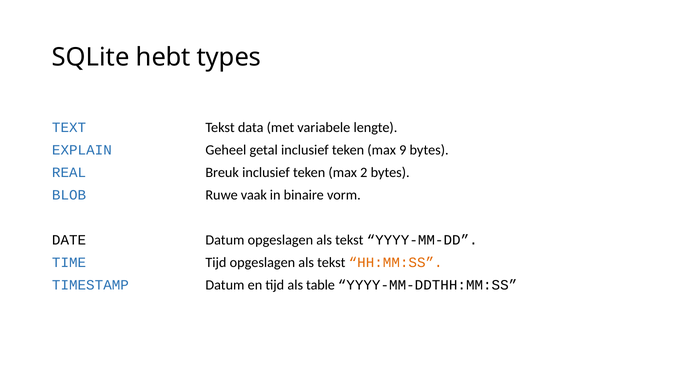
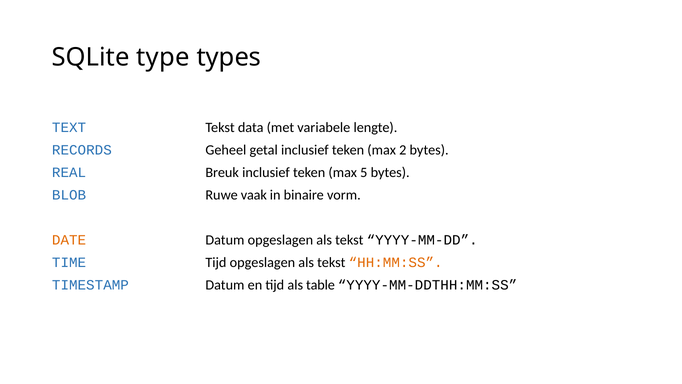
hebt: hebt -> type (163, 57)
EXPLAIN: EXPLAIN -> RECORDS (82, 150)
9: 9 -> 2 (403, 150)
2: 2 -> 5 (364, 173)
DATE colour: black -> orange (69, 240)
